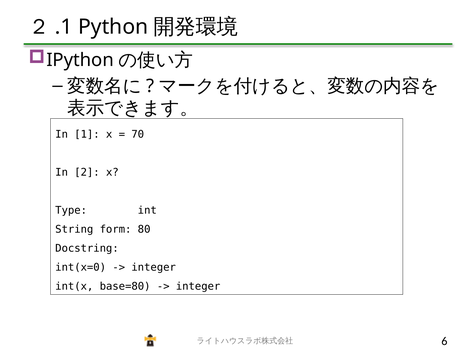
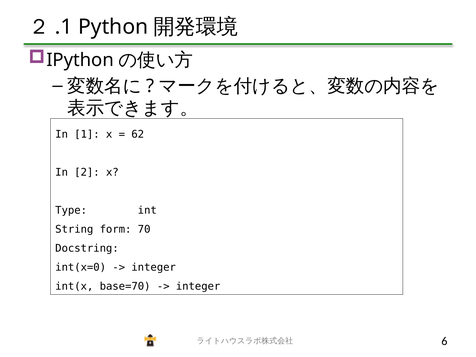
70: 70 -> 62 (138, 134)
80: 80 -> 70 (144, 229)
base=80: base=80 -> base=70 (125, 286)
